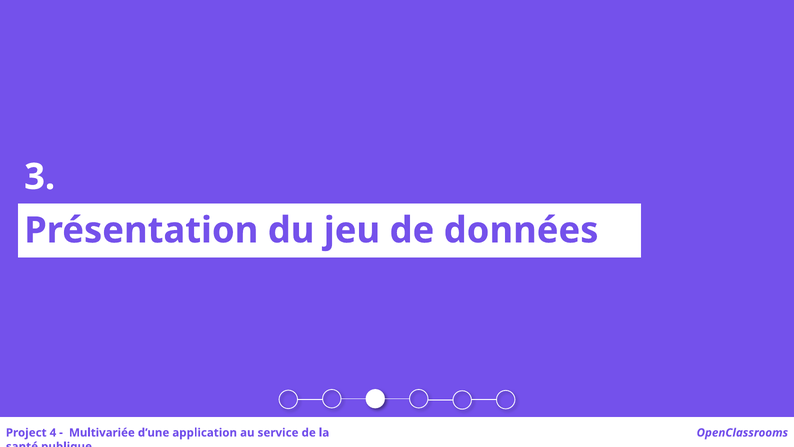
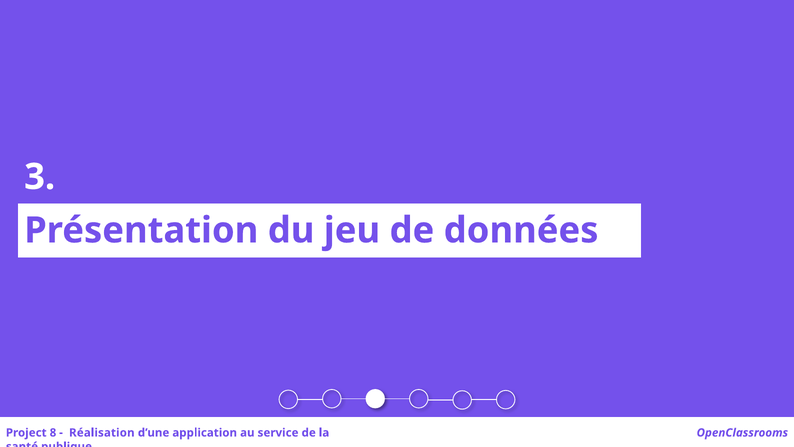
4: 4 -> 8 (53, 432)
Multivariée: Multivariée -> Réalisation (102, 432)
